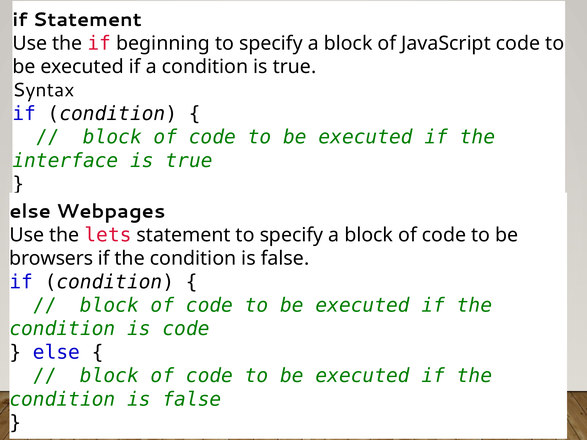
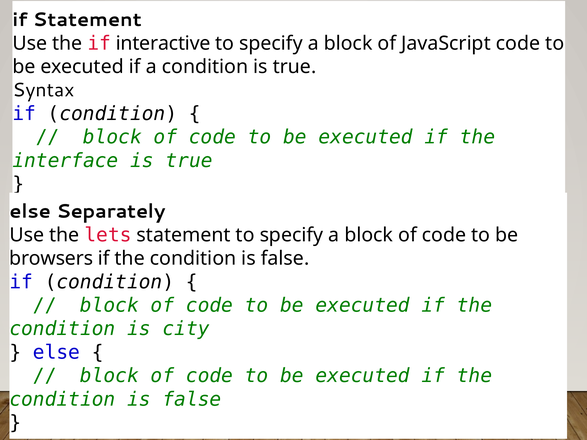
beginning: beginning -> interactive (163, 43)
Webpages: Webpages -> Separately (111, 212)
is code: code -> city (186, 329)
